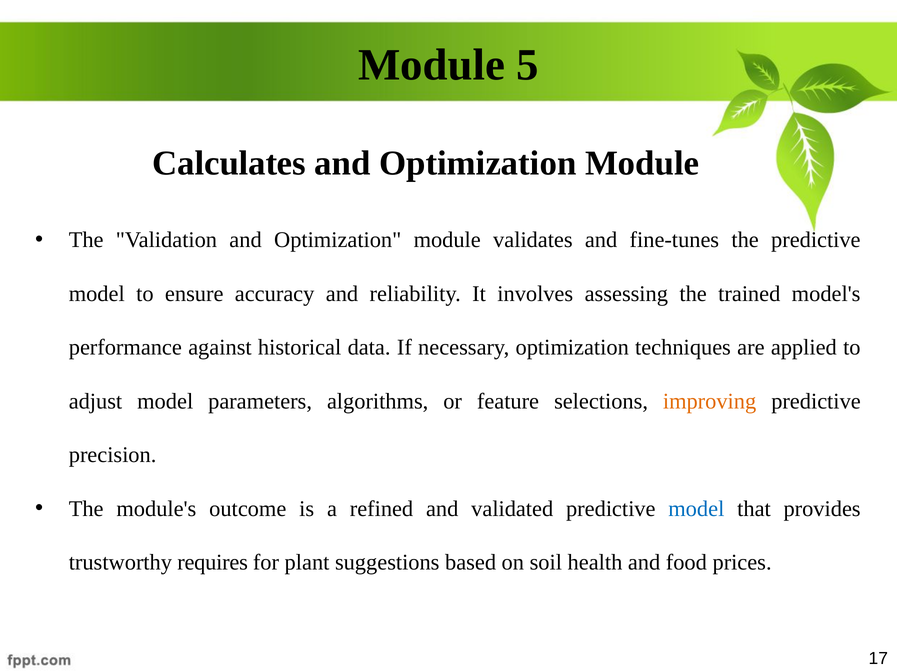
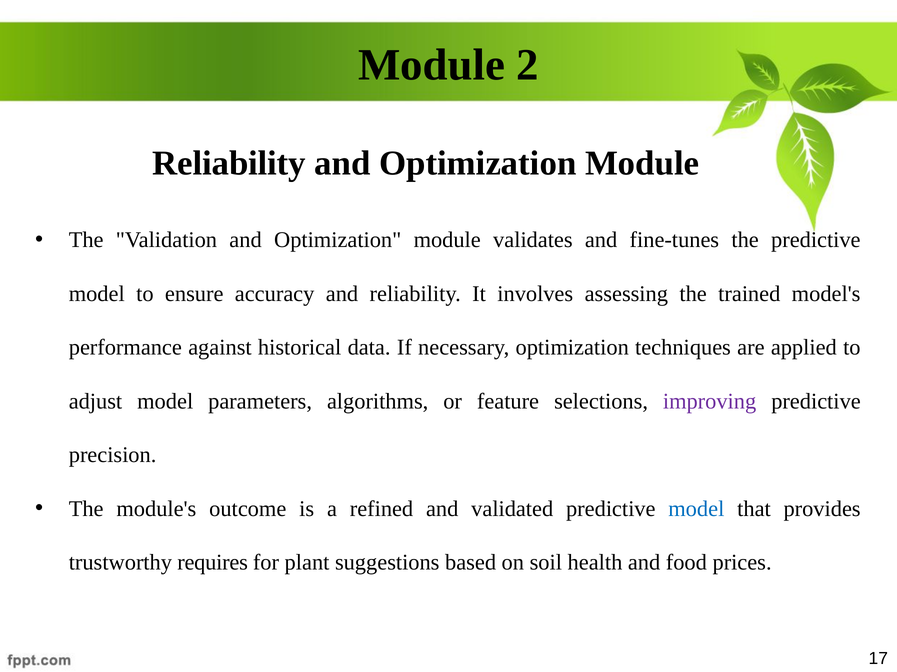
5: 5 -> 2 (528, 65)
Calculates: Calculates -> Reliability (229, 163)
improving colour: orange -> purple (710, 402)
